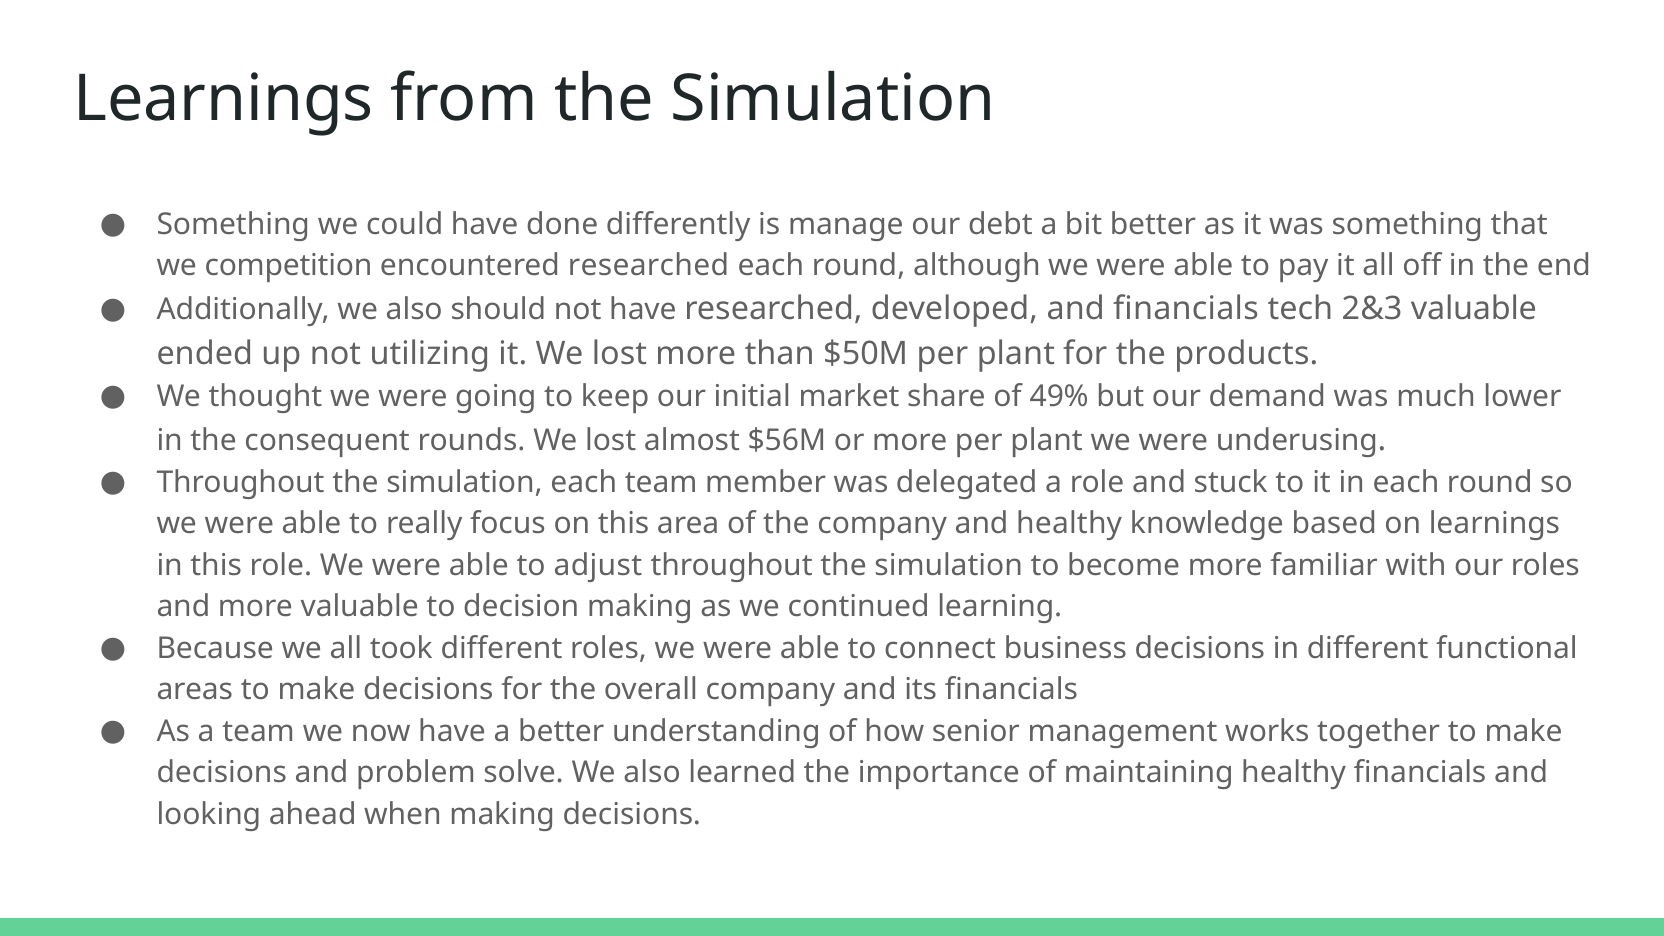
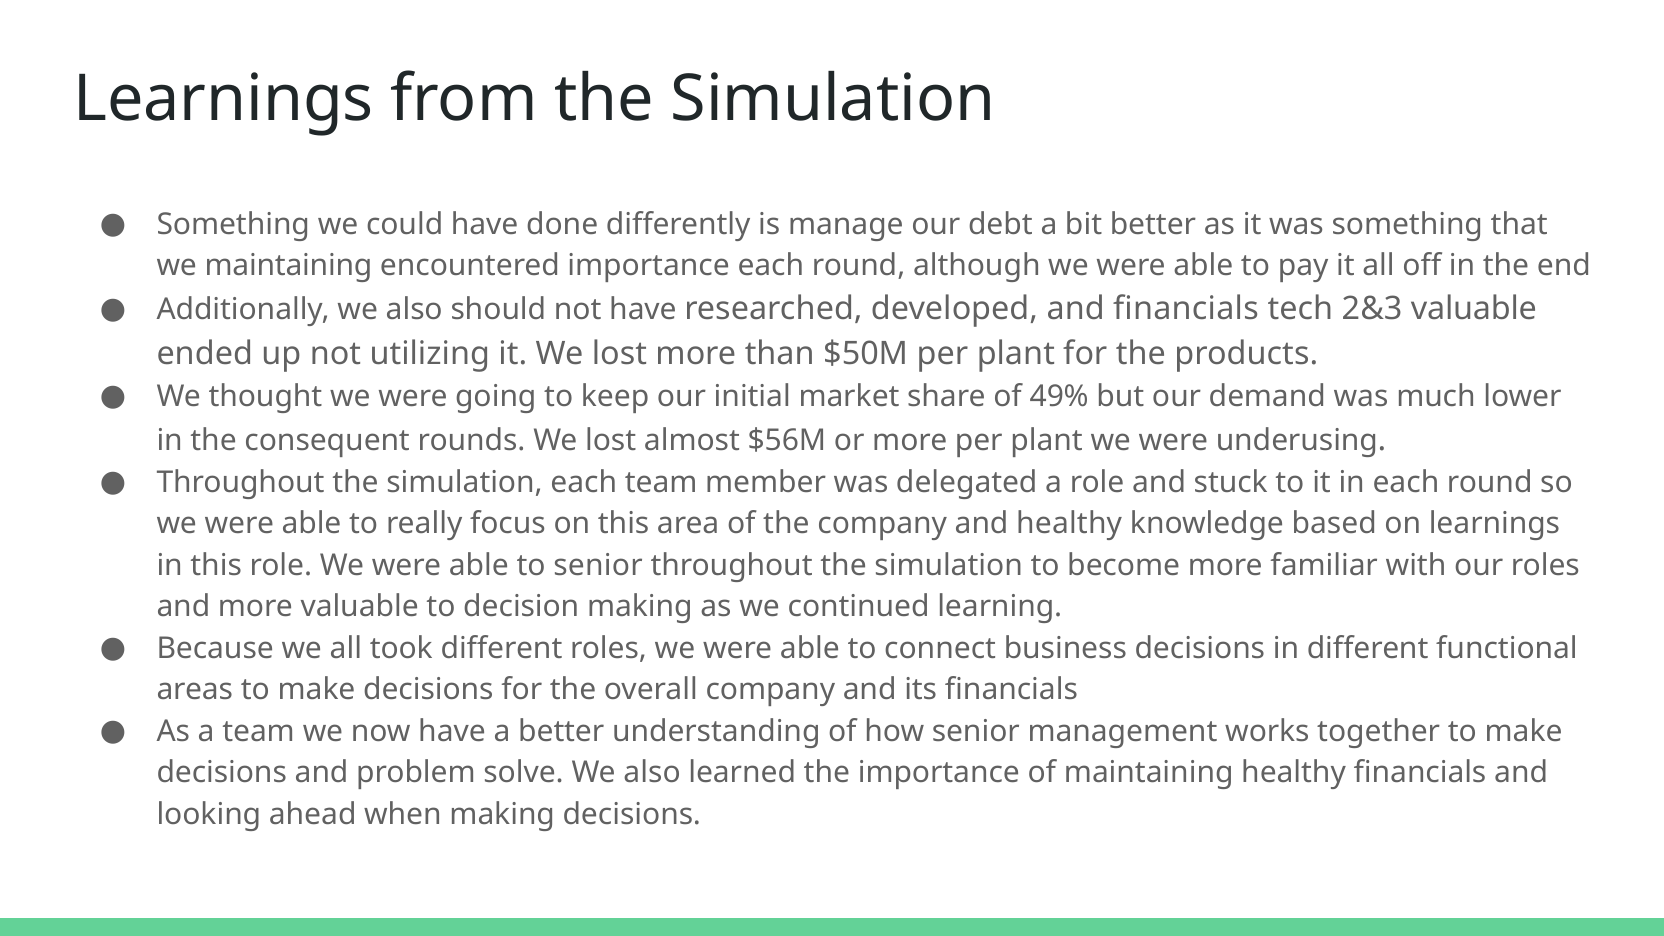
we competition: competition -> maintaining (288, 266)
encountered researched: researched -> importance (649, 266)
to adjust: adjust -> senior (598, 565)
